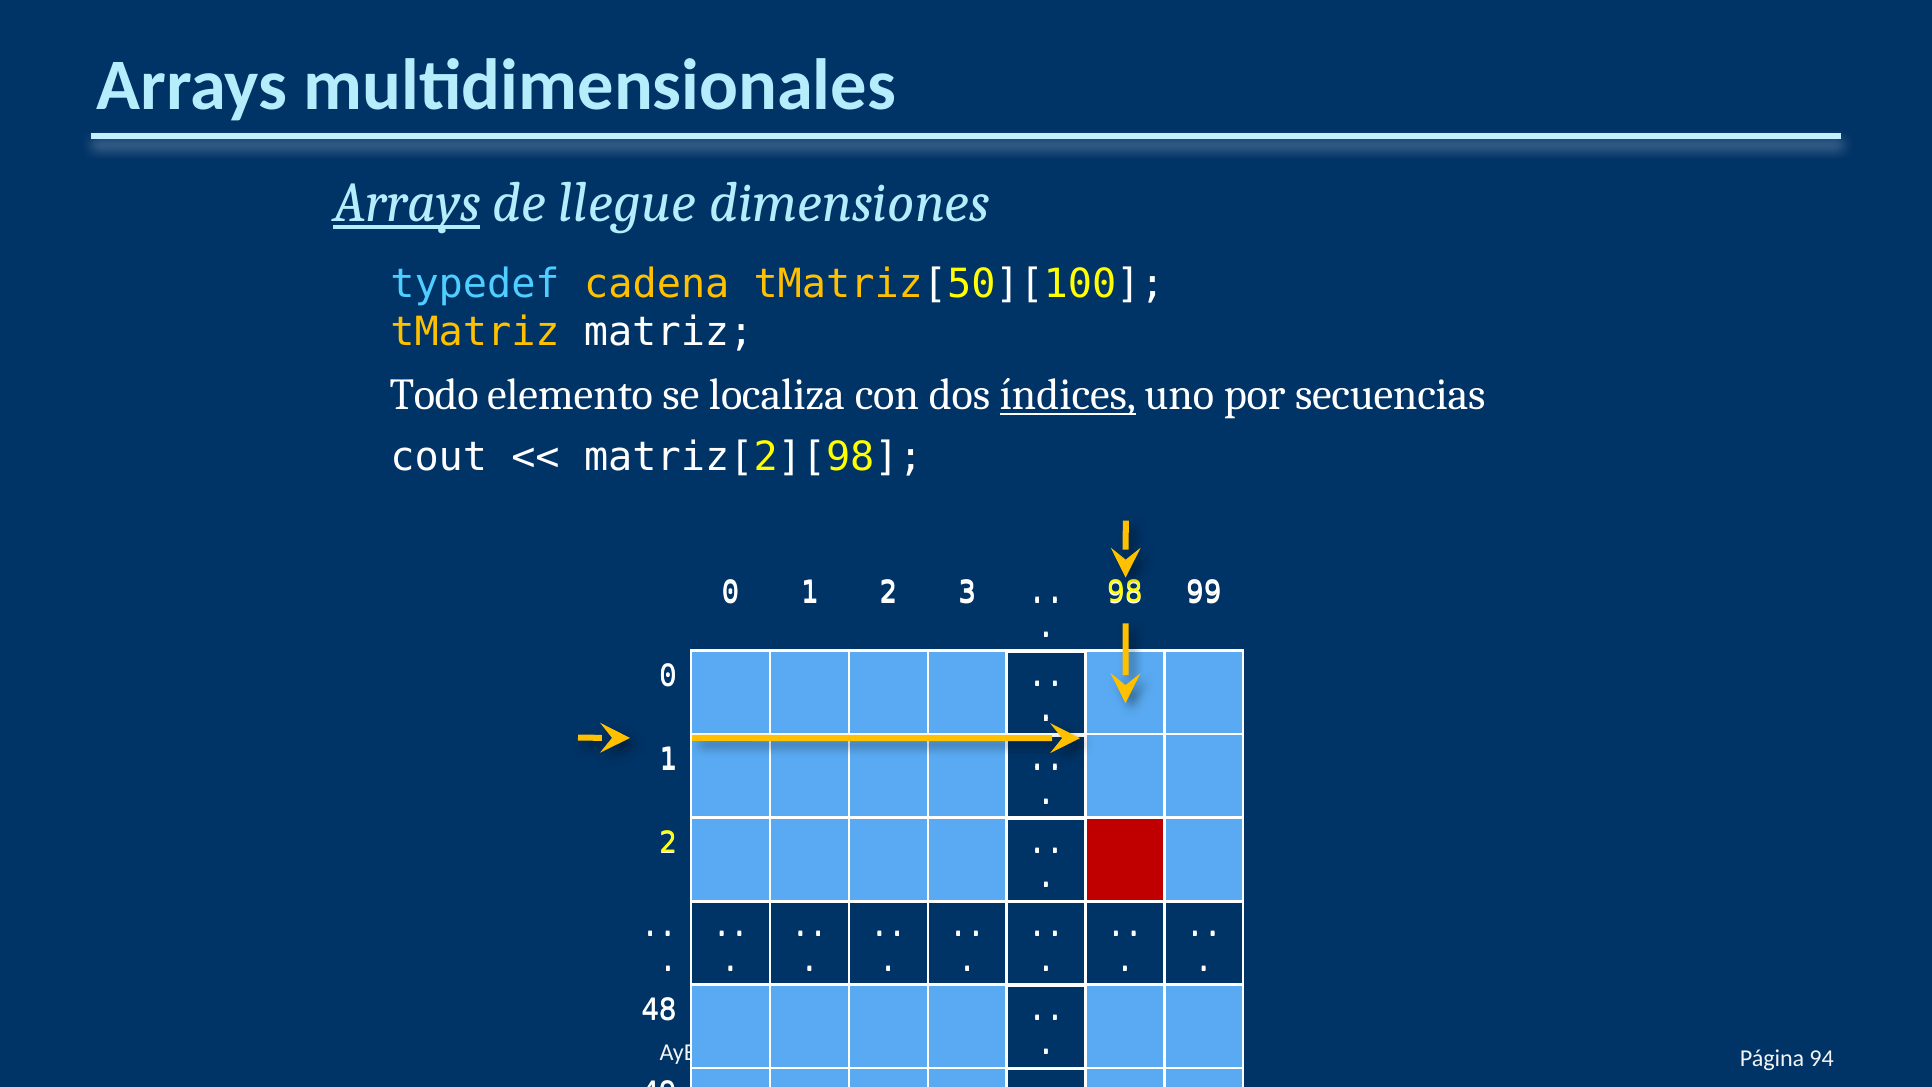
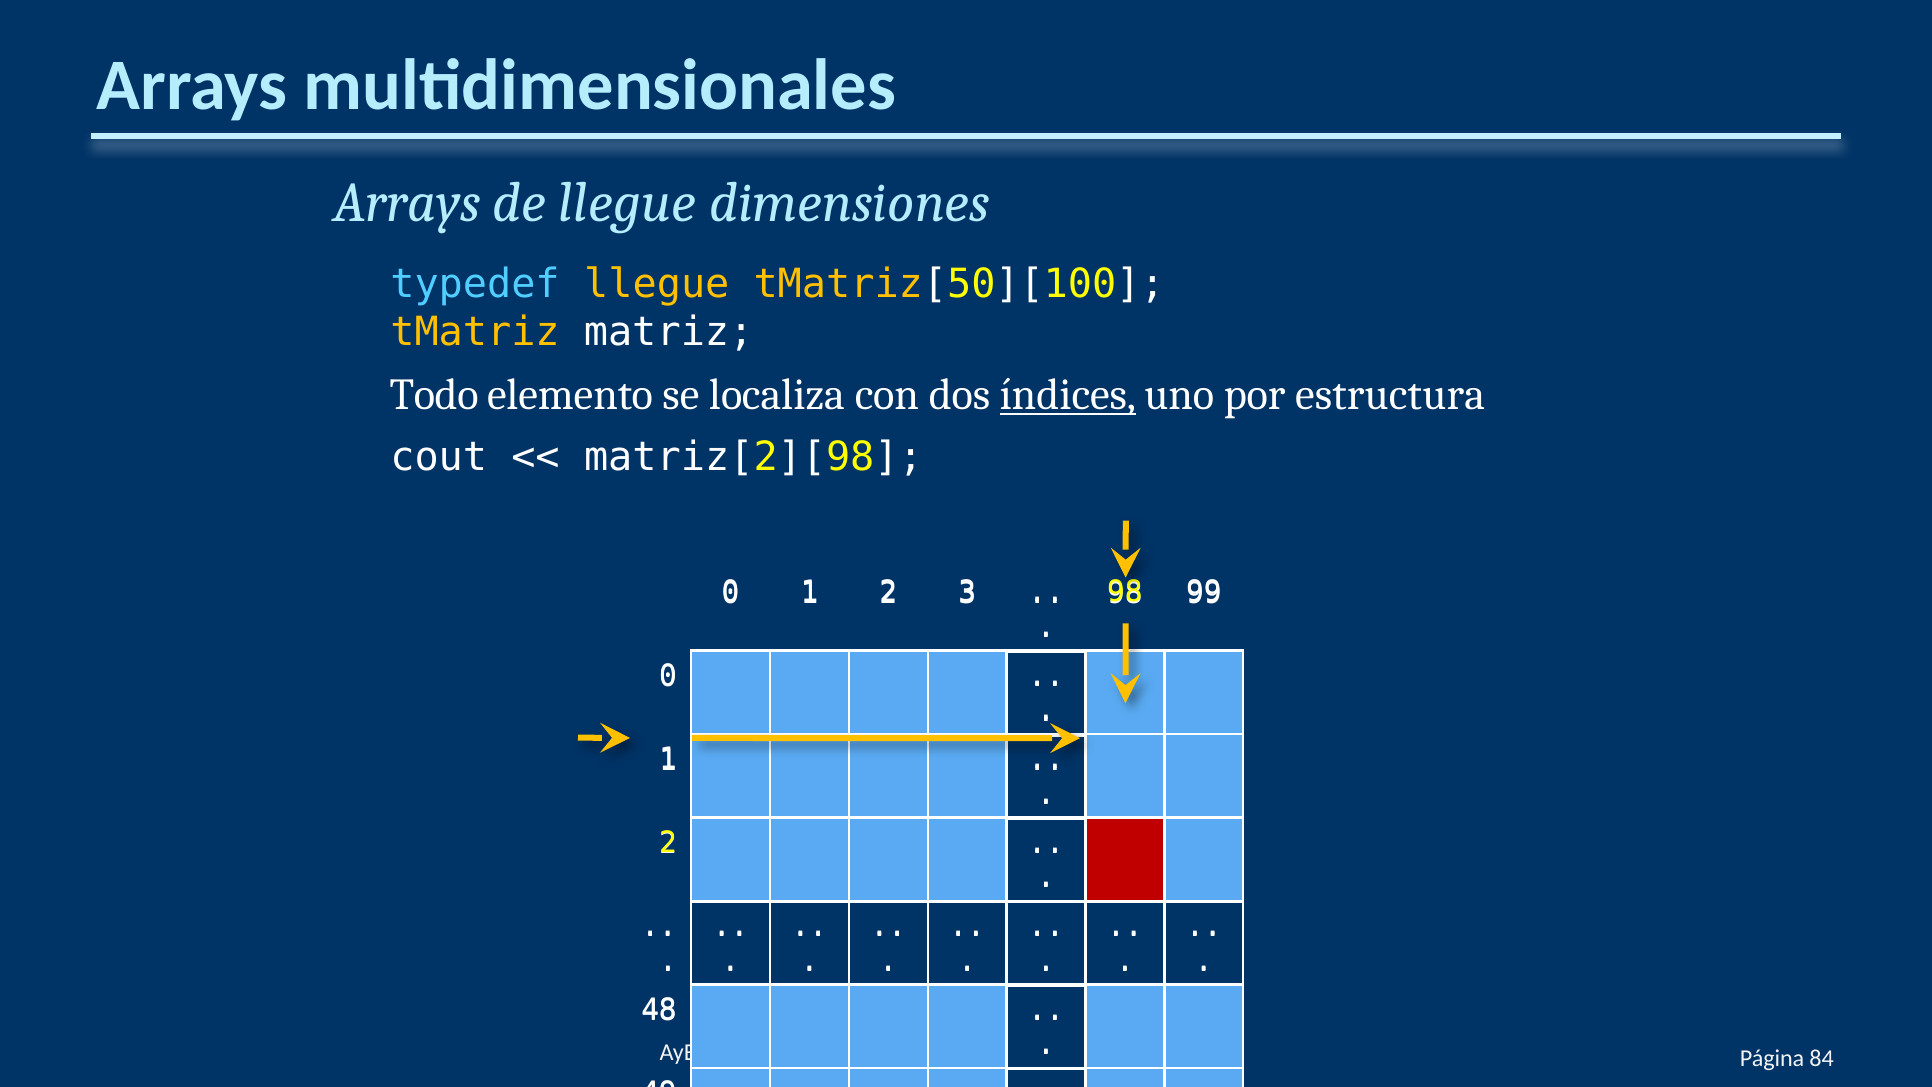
Arrays underline: present -> none (407, 203)
typedef cadena: cadena -> llegue (657, 284)
secuencias: secuencias -> estructura (1390, 395)
94: 94 -> 84 (1822, 1058)
